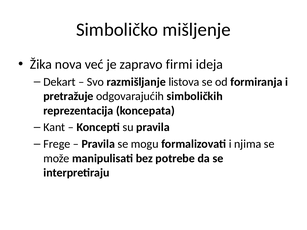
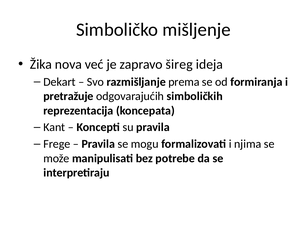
firmi: firmi -> šireg (179, 64)
listova: listova -> prema (184, 82)
